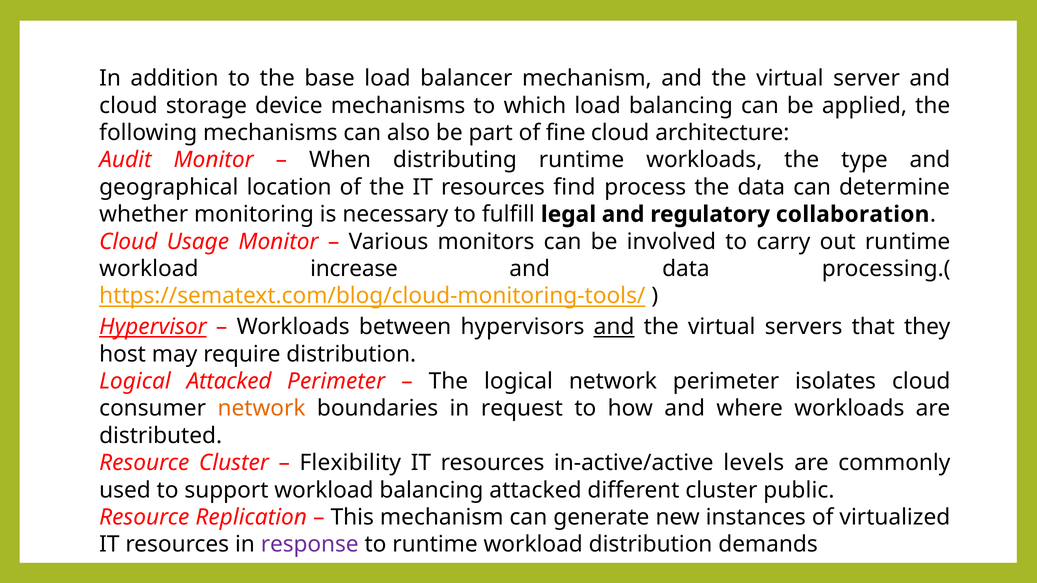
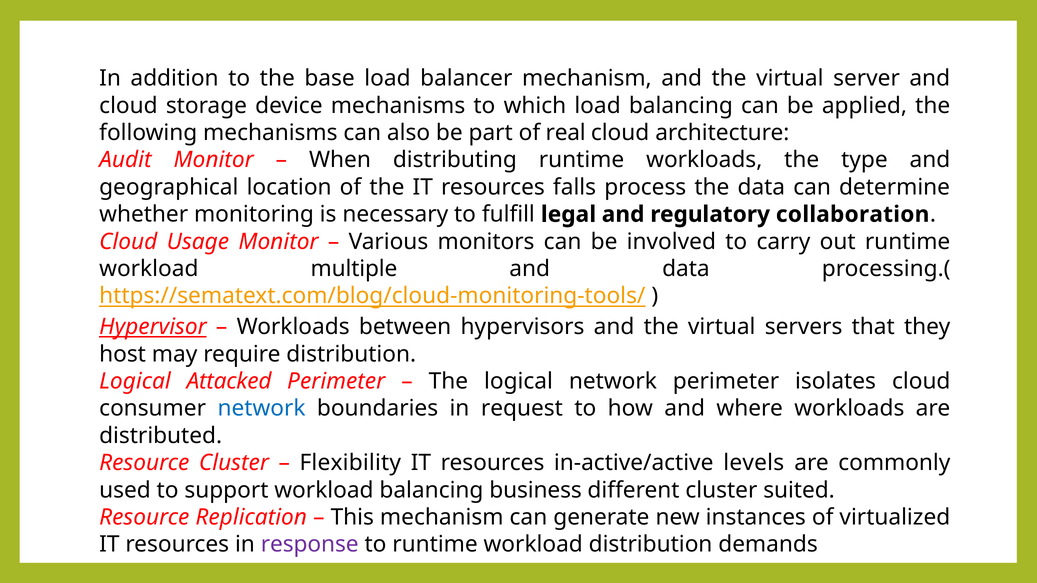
fine: fine -> real (566, 133)
find: find -> falls (575, 187)
increase: increase -> multiple (354, 269)
and underline: present -> none (614, 327)
network colour: orange -> blue (262, 409)
balancing attacked: attacked -> business (536, 490)
public: public -> suited (799, 490)
